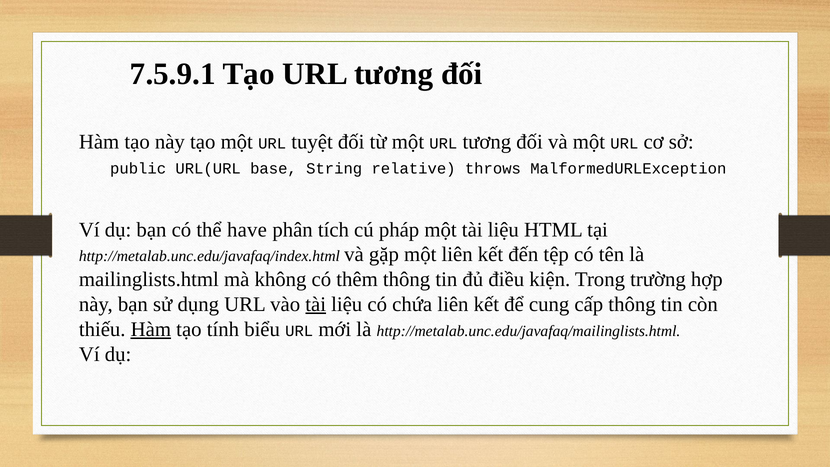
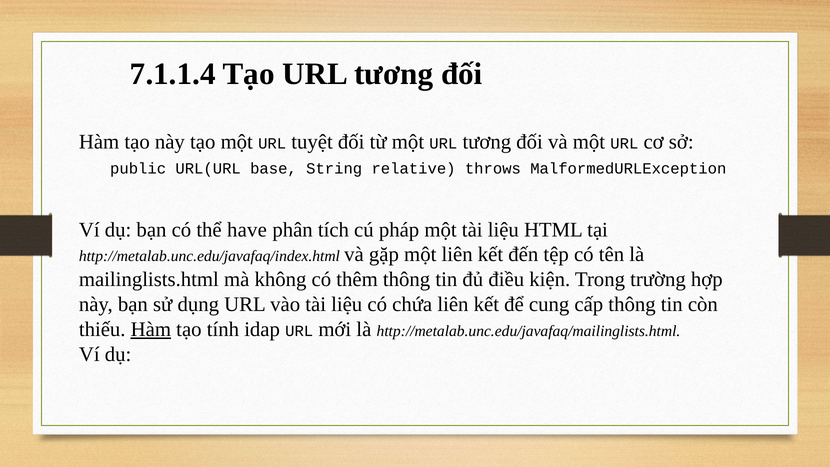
7.5.9.1: 7.5.9.1 -> 7.1.1.4 (173, 74)
tài underline: present -> none (316, 304)
biểu: biểu -> idap (262, 329)
